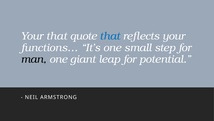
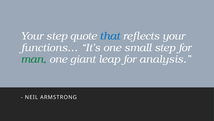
Your that: that -> step (57, 36)
man colour: black -> green (34, 59)
potential: potential -> analysis (165, 59)
